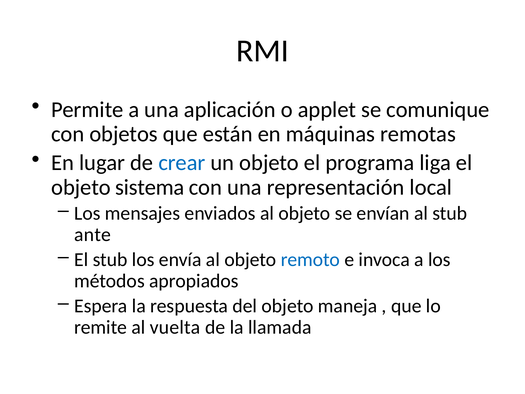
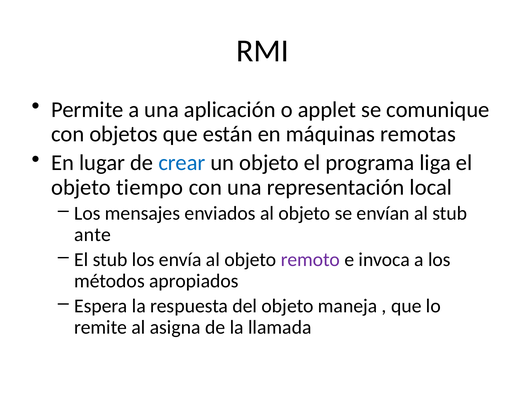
sistema: sistema -> tiempo (150, 187)
remoto colour: blue -> purple (310, 260)
vuelta: vuelta -> asigna (175, 327)
